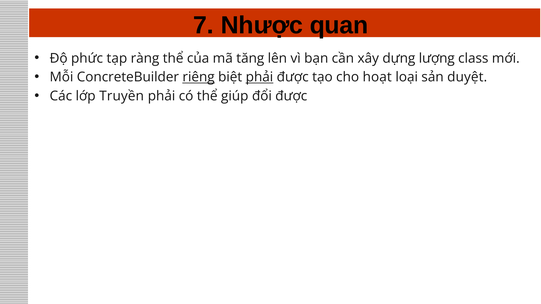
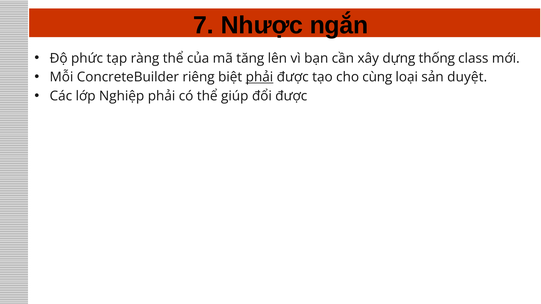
quan: quan -> ngắn (339, 25)
lượng: lượng -> thống (437, 58)
riêng underline: present -> none (199, 77)
hoạt: hoạt -> cùng (377, 77)
Truyền: Truyền -> Nghiệp (122, 96)
